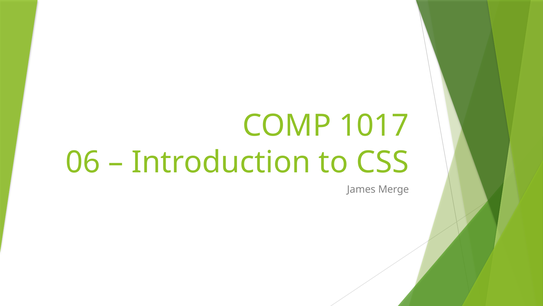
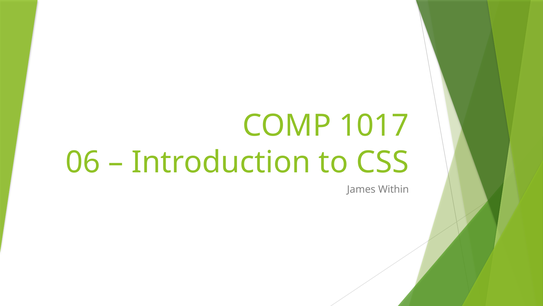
Merge: Merge -> Within (394, 189)
